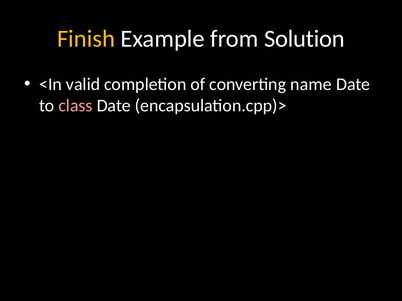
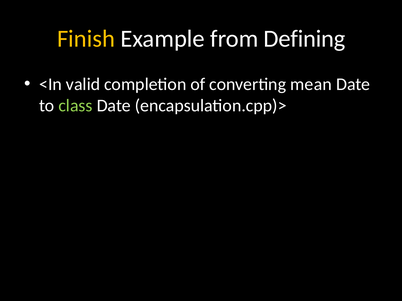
Solution: Solution -> Defining (304, 39)
name: name -> mean (311, 84)
class colour: pink -> light green (76, 106)
